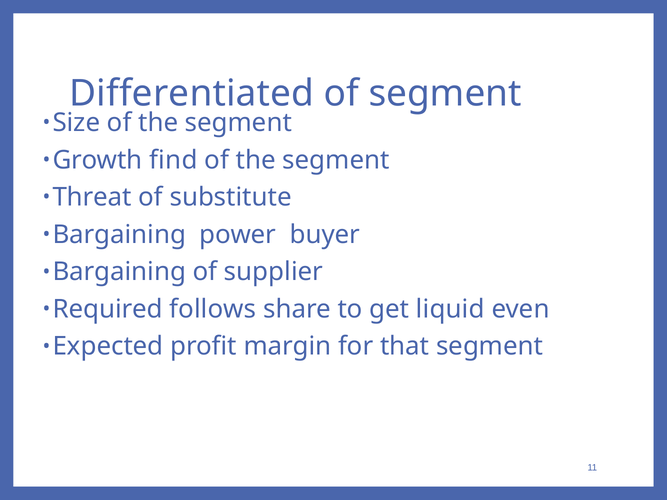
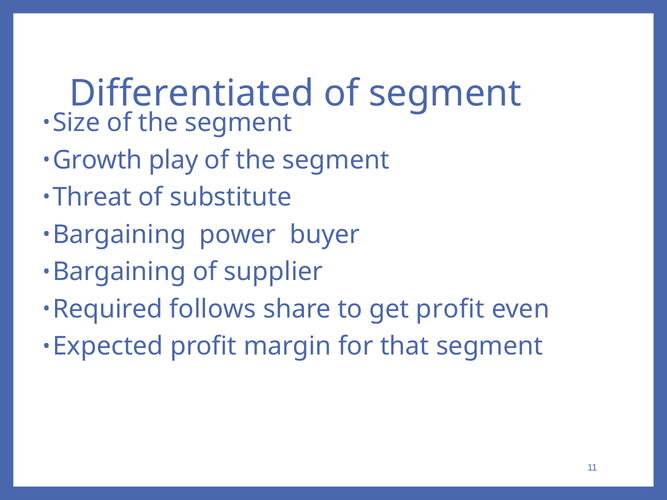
find: find -> play (174, 160)
get liquid: liquid -> profit (450, 309)
